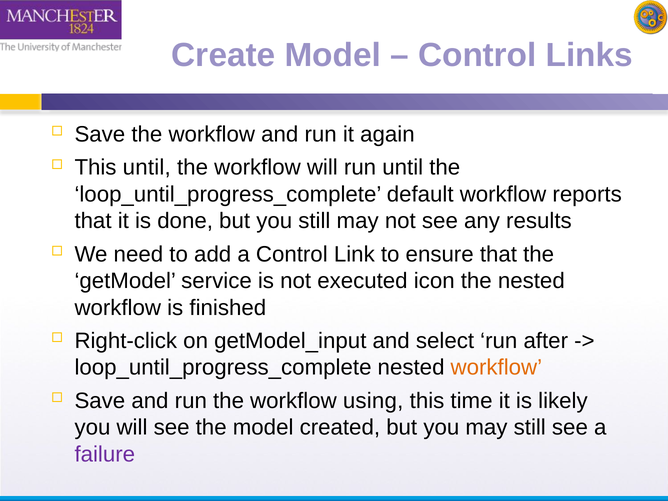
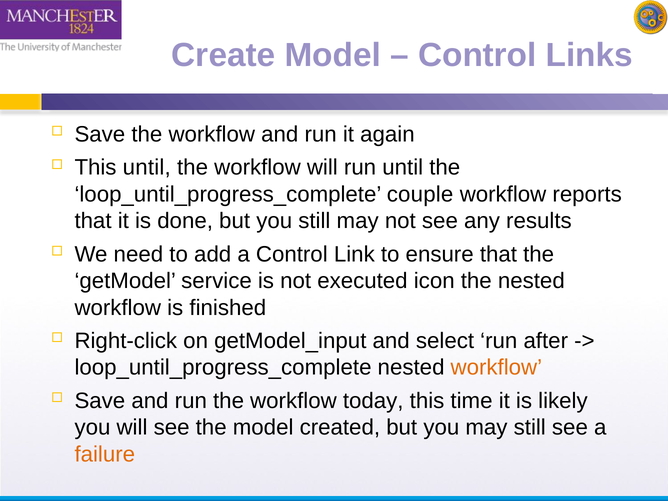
default: default -> couple (420, 194)
using: using -> today (373, 401)
failure colour: purple -> orange (105, 454)
